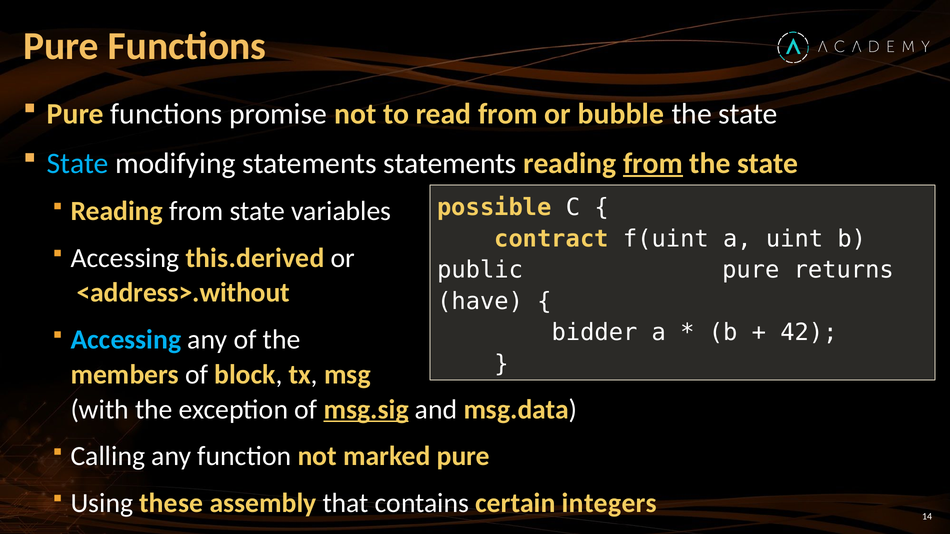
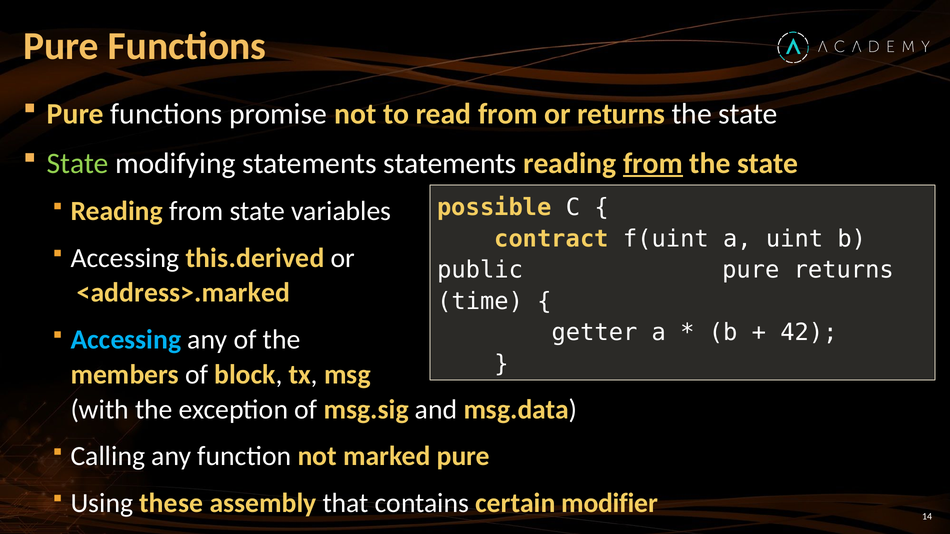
or bubble: bubble -> returns (621, 114)
State colour: light blue -> light green (78, 163)
<address>.without: <address>.without -> <address>.marked (183, 293)
have: have -> time (480, 302)
bidder: bidder -> getter (594, 333)
msg.sig underline: present -> none (366, 410)
integers: integers -> modifier (610, 503)
